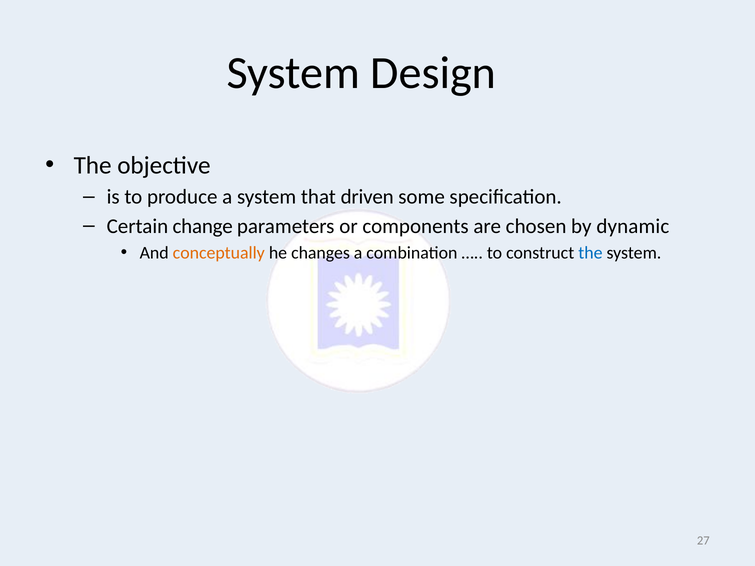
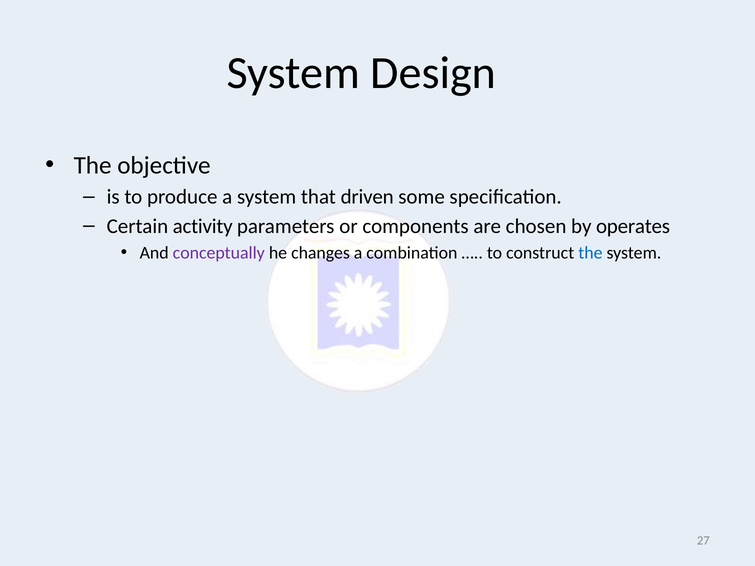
change: change -> activity (203, 226)
dynamic: dynamic -> operates (633, 226)
conceptually colour: orange -> purple (219, 253)
